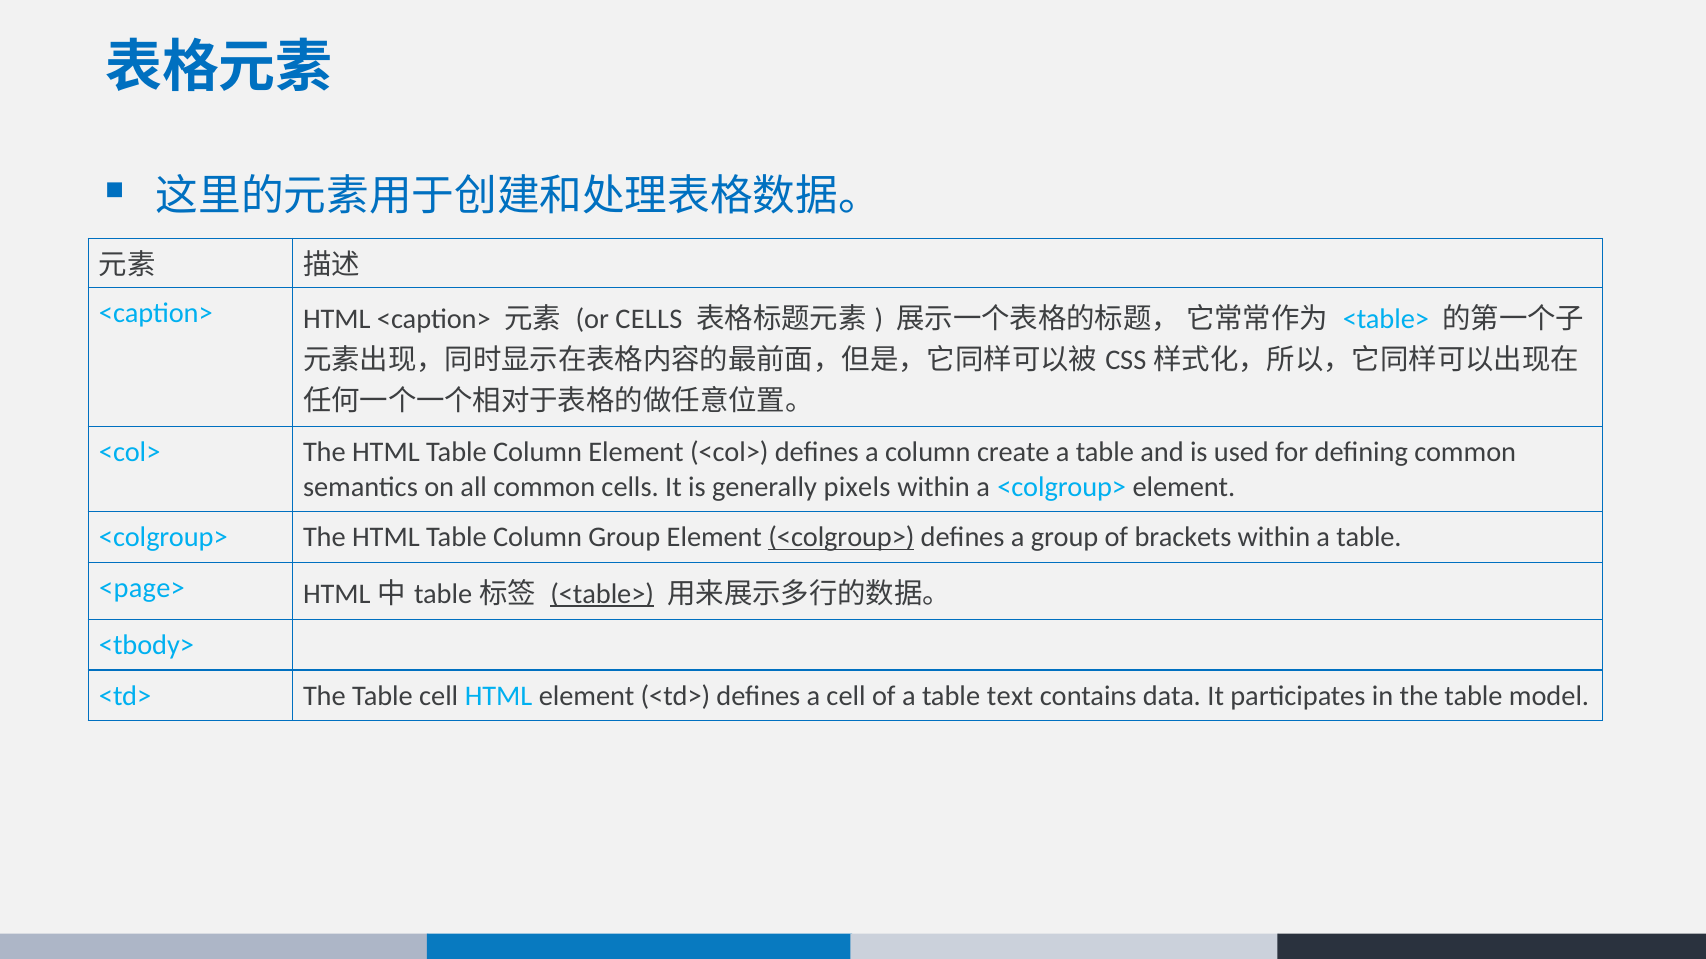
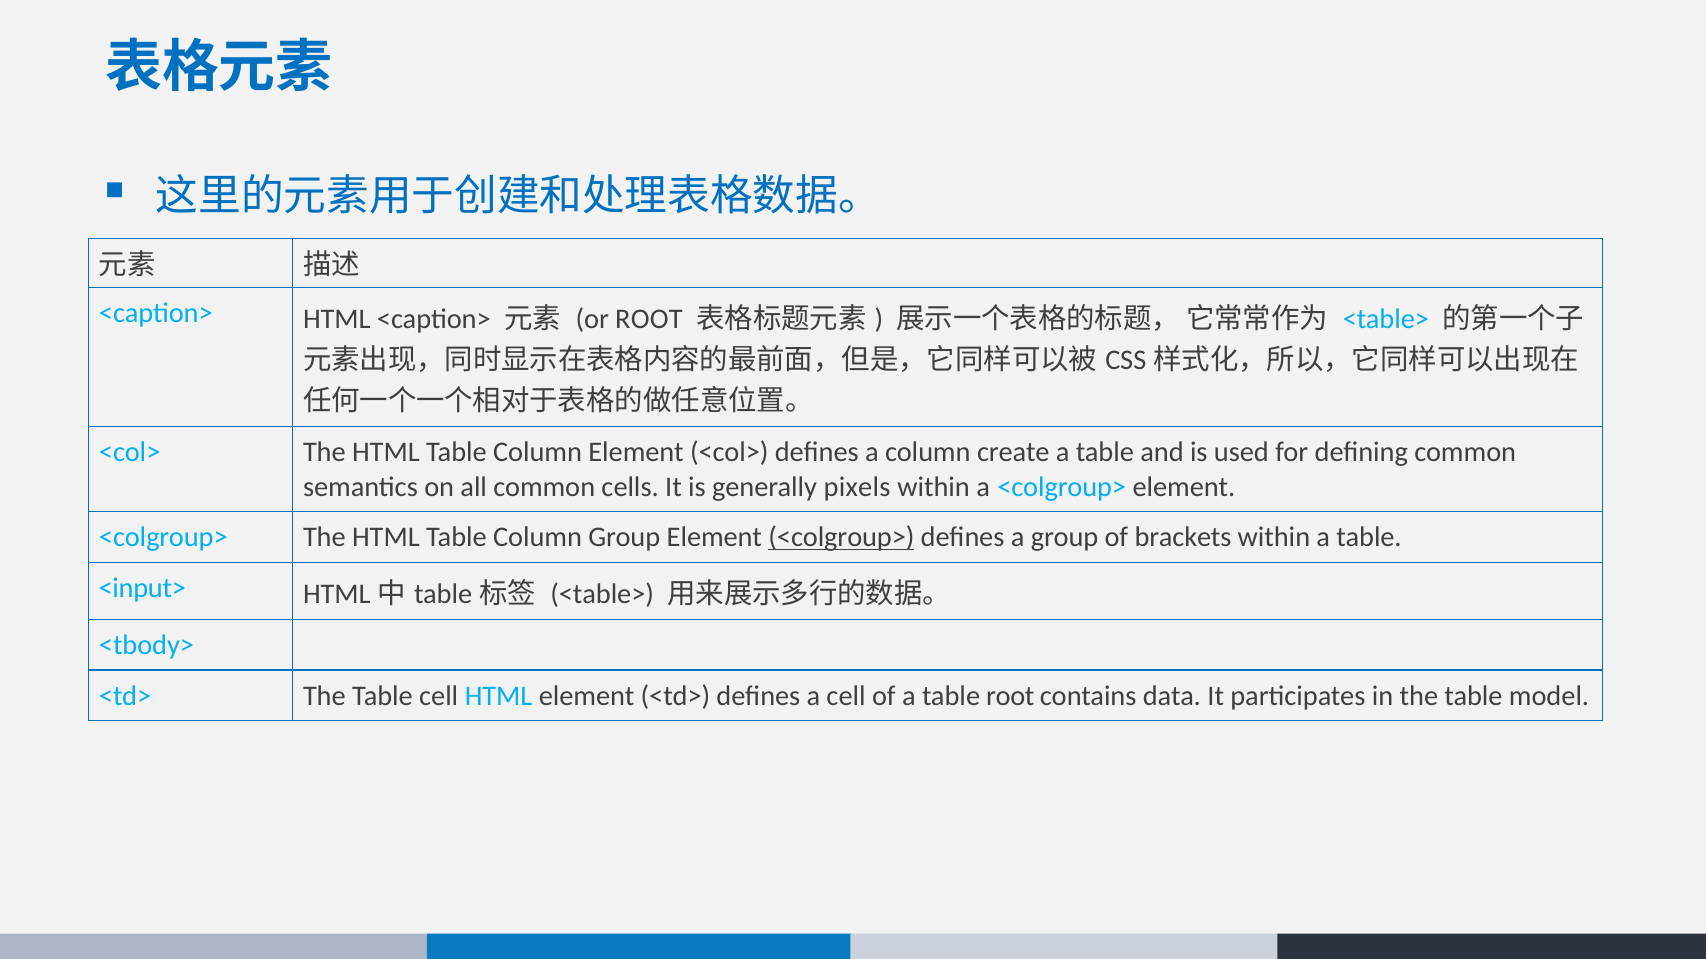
or CELLS: CELLS -> ROOT (649, 319)
<page>: <page> -> <input> (142, 588)
<table> underline: present -> none (602, 594)
table text: text -> root (1010, 696)
